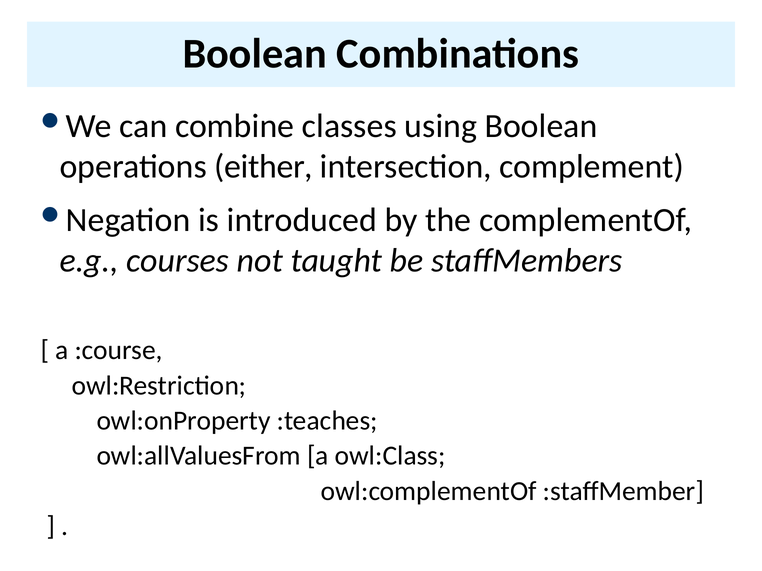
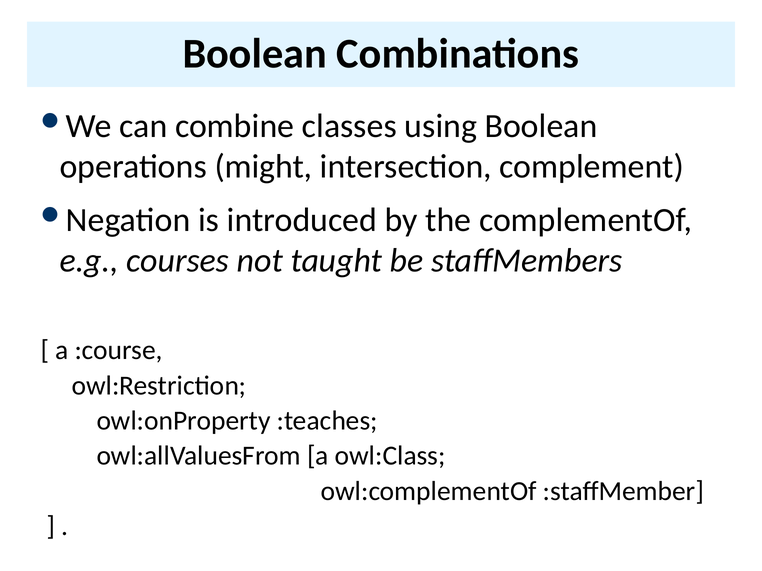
either: either -> might (263, 167)
